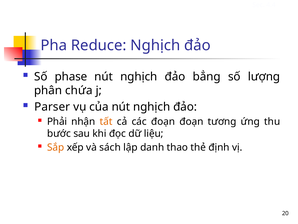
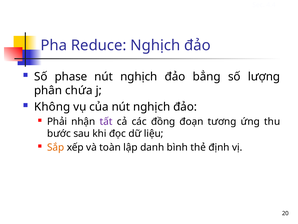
Parser: Parser -> Không (52, 107)
tất colour: orange -> purple (106, 121)
các đoạn: đoạn -> đồng (163, 121)
sách: sách -> toàn (110, 147)
thao: thao -> bình (177, 147)
